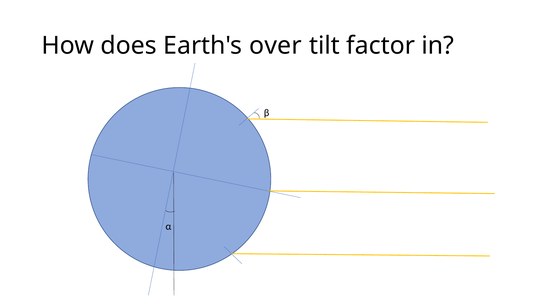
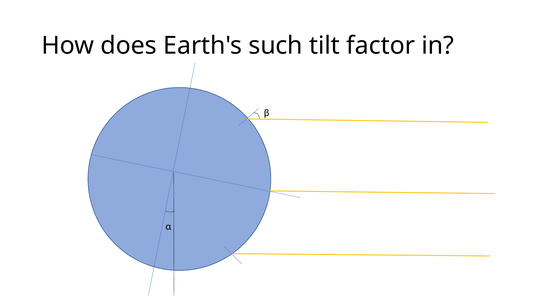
over: over -> such (276, 46)
